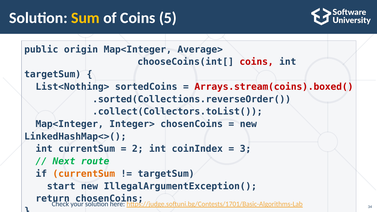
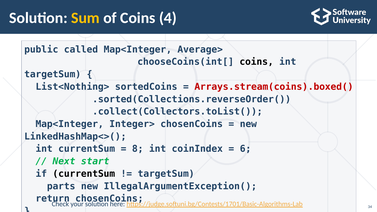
5: 5 -> 4 (168, 18)
origin: origin -> called (81, 49)
coins colour: red -> black (257, 62)
2: 2 -> 8 (138, 149)
3: 3 -> 6 (246, 149)
route: route -> start (95, 161)
currentSum colour: orange -> black (84, 174)
start: start -> parts (61, 186)
